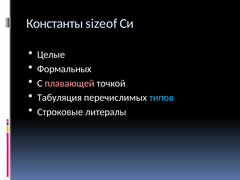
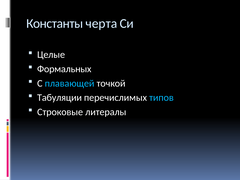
sizeof: sizeof -> черта (101, 24)
плавающей colour: pink -> light blue (70, 83)
Табуляция: Табуляция -> Табуляции (60, 98)
